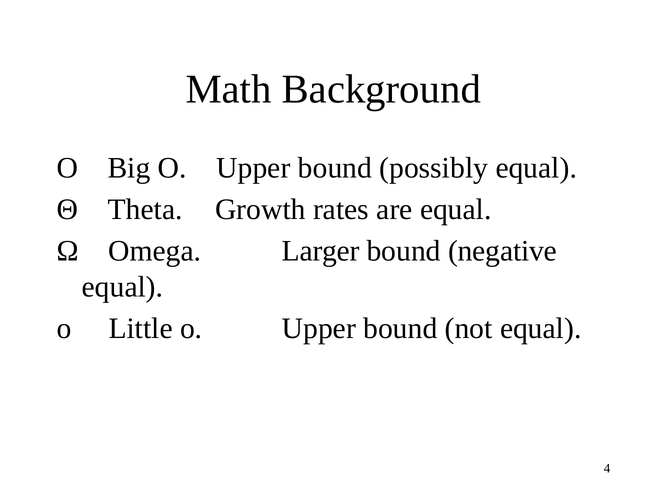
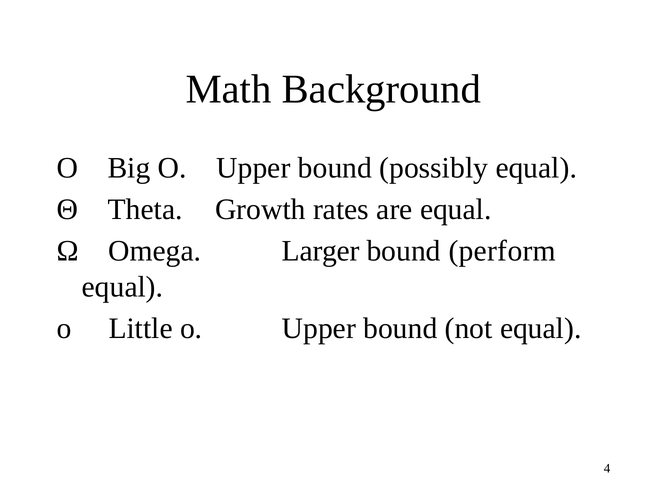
negative: negative -> perform (502, 251)
